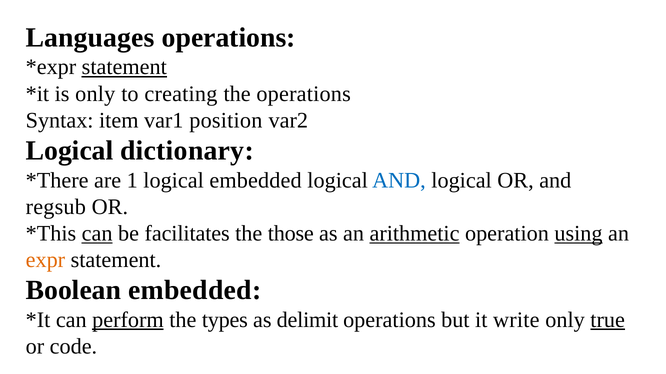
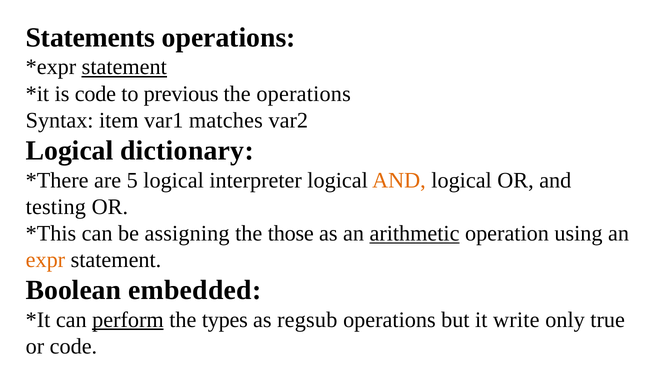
Languages: Languages -> Statements (90, 38)
is only: only -> code (95, 94)
creating: creating -> previous (181, 94)
position: position -> matches (226, 121)
1: 1 -> 5 (132, 181)
logical embedded: embedded -> interpreter (256, 181)
AND colour: blue -> orange (399, 181)
regsub: regsub -> testing (56, 207)
can underline: present -> none (97, 234)
facilitates: facilitates -> assigning (187, 234)
using underline: present -> none (578, 234)
delimit: delimit -> regsub (307, 320)
true underline: present -> none (608, 320)
